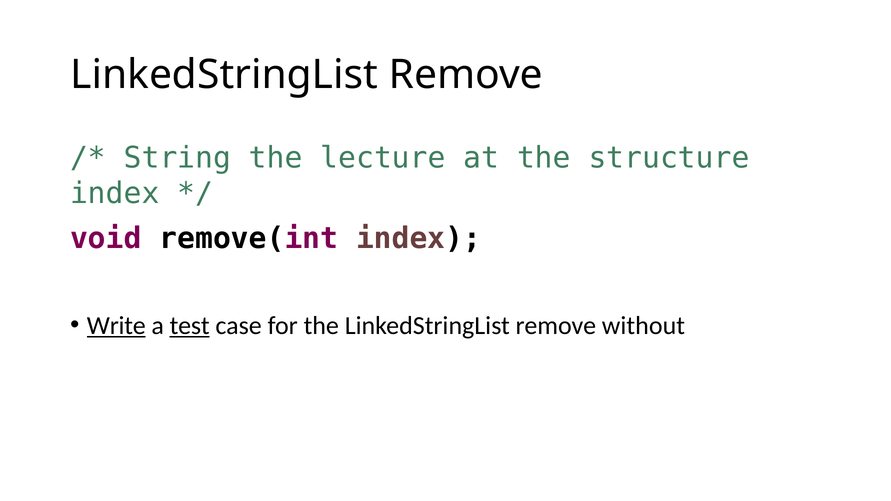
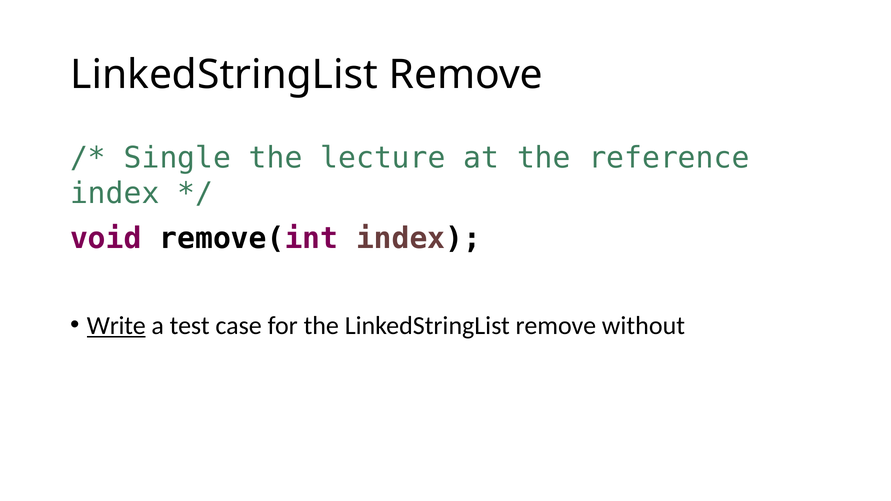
String: String -> Single (177, 158)
structure: structure -> reference (669, 158)
test underline: present -> none (190, 326)
